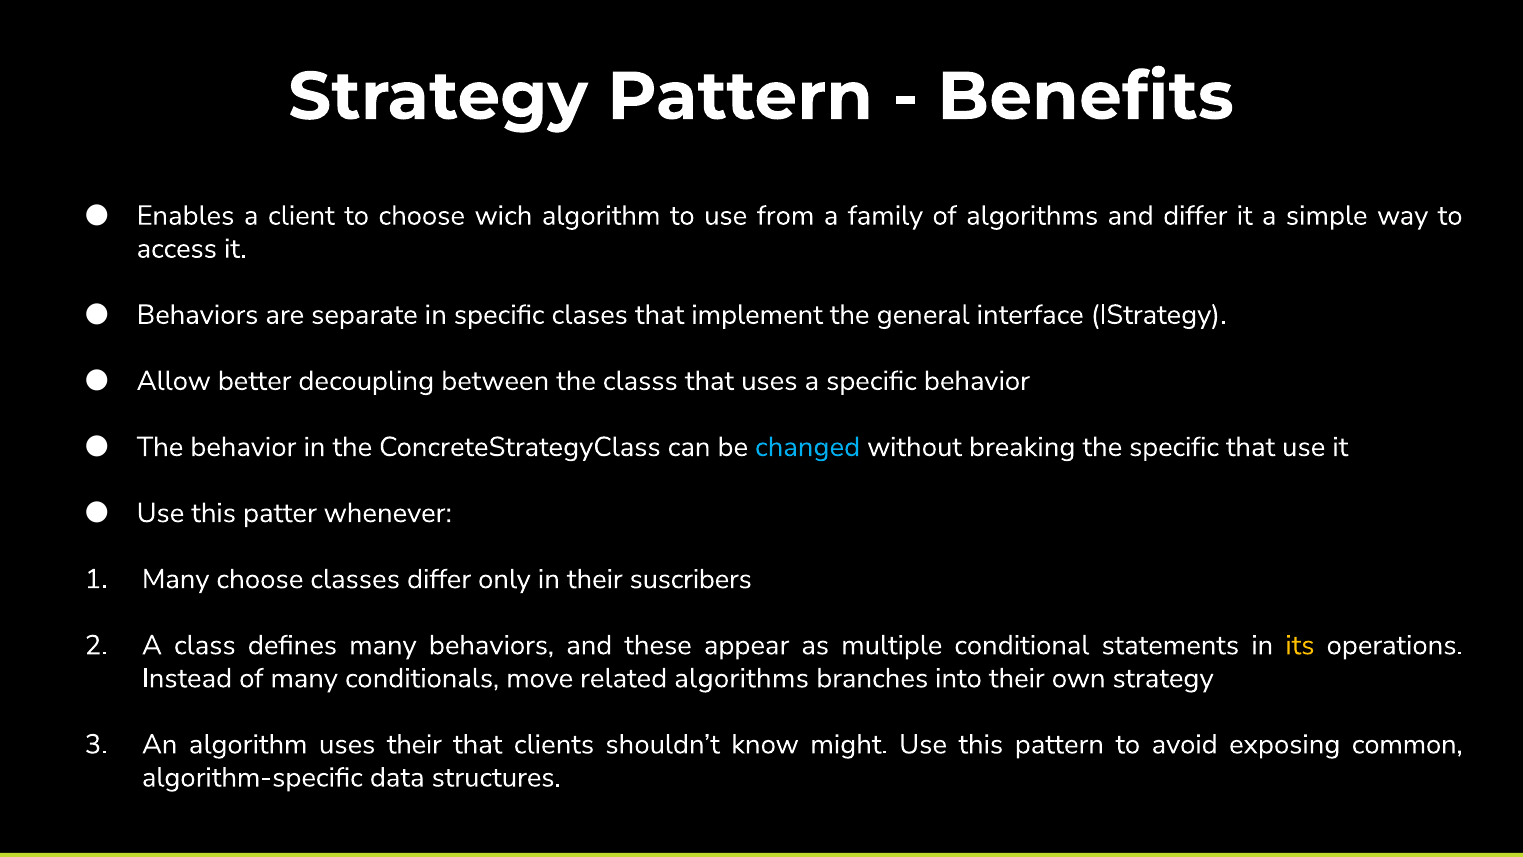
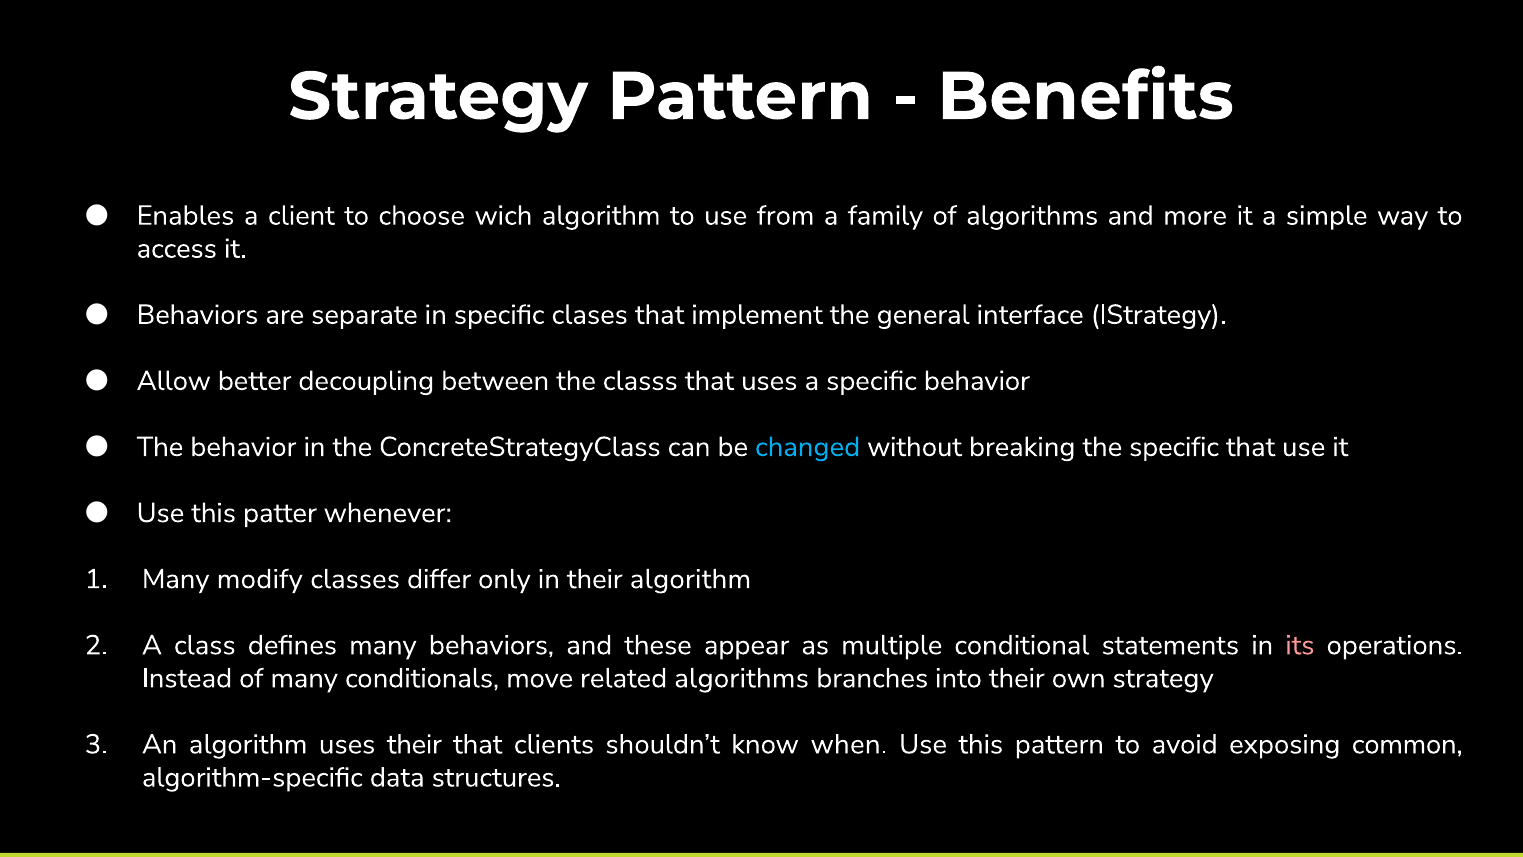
and differ: differ -> more (1195, 216)
Many choose: choose -> modify (260, 579)
their suscribers: suscribers -> algorithm (690, 579)
its colour: yellow -> pink (1300, 645)
might: might -> when (849, 744)
